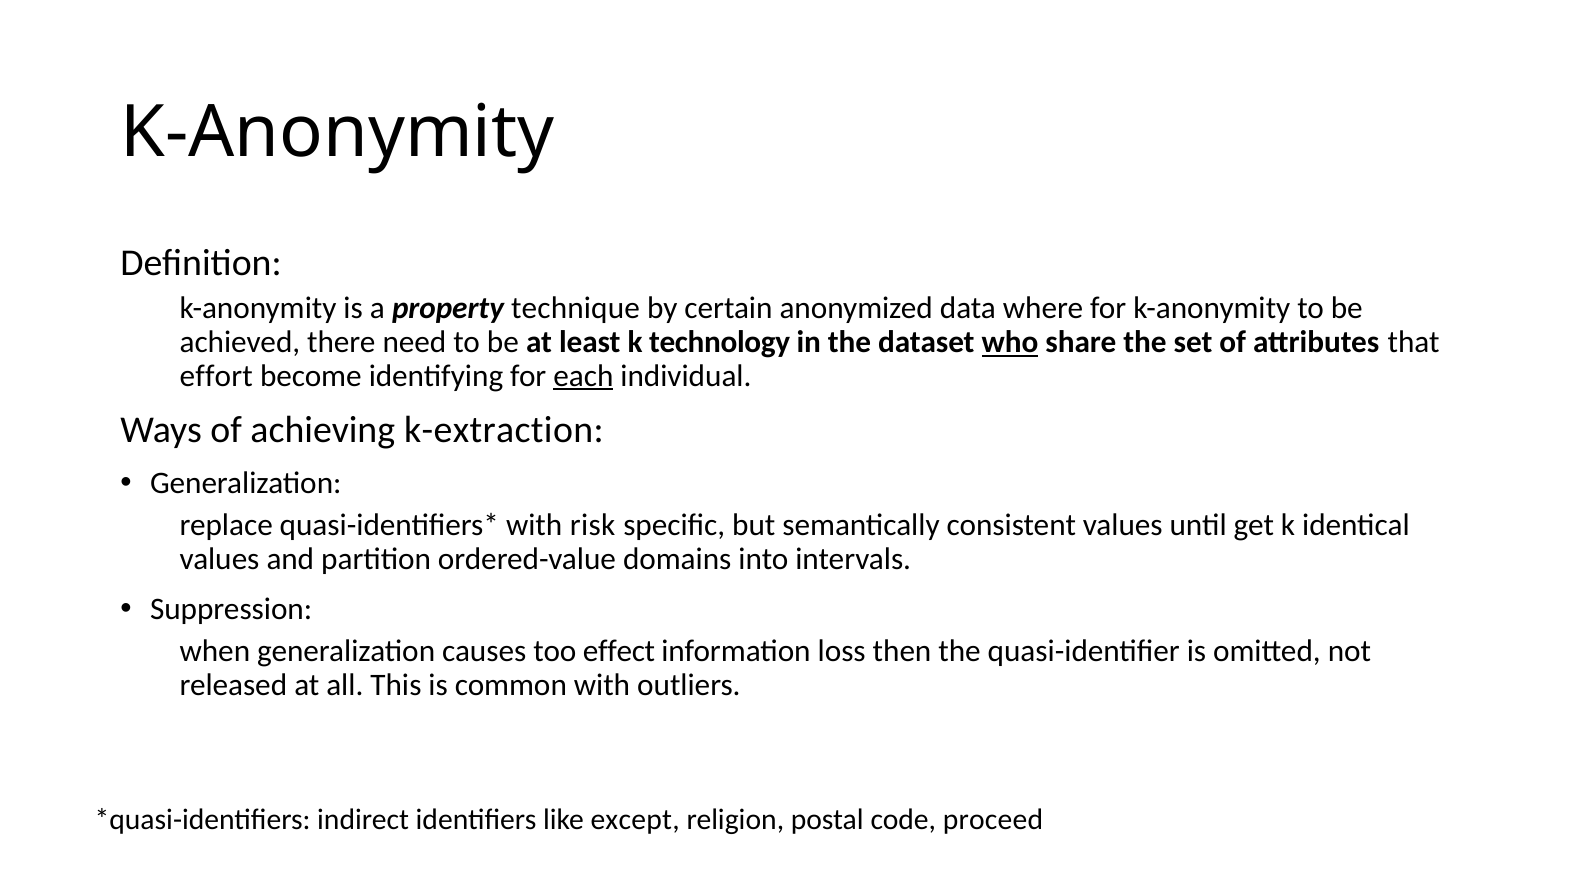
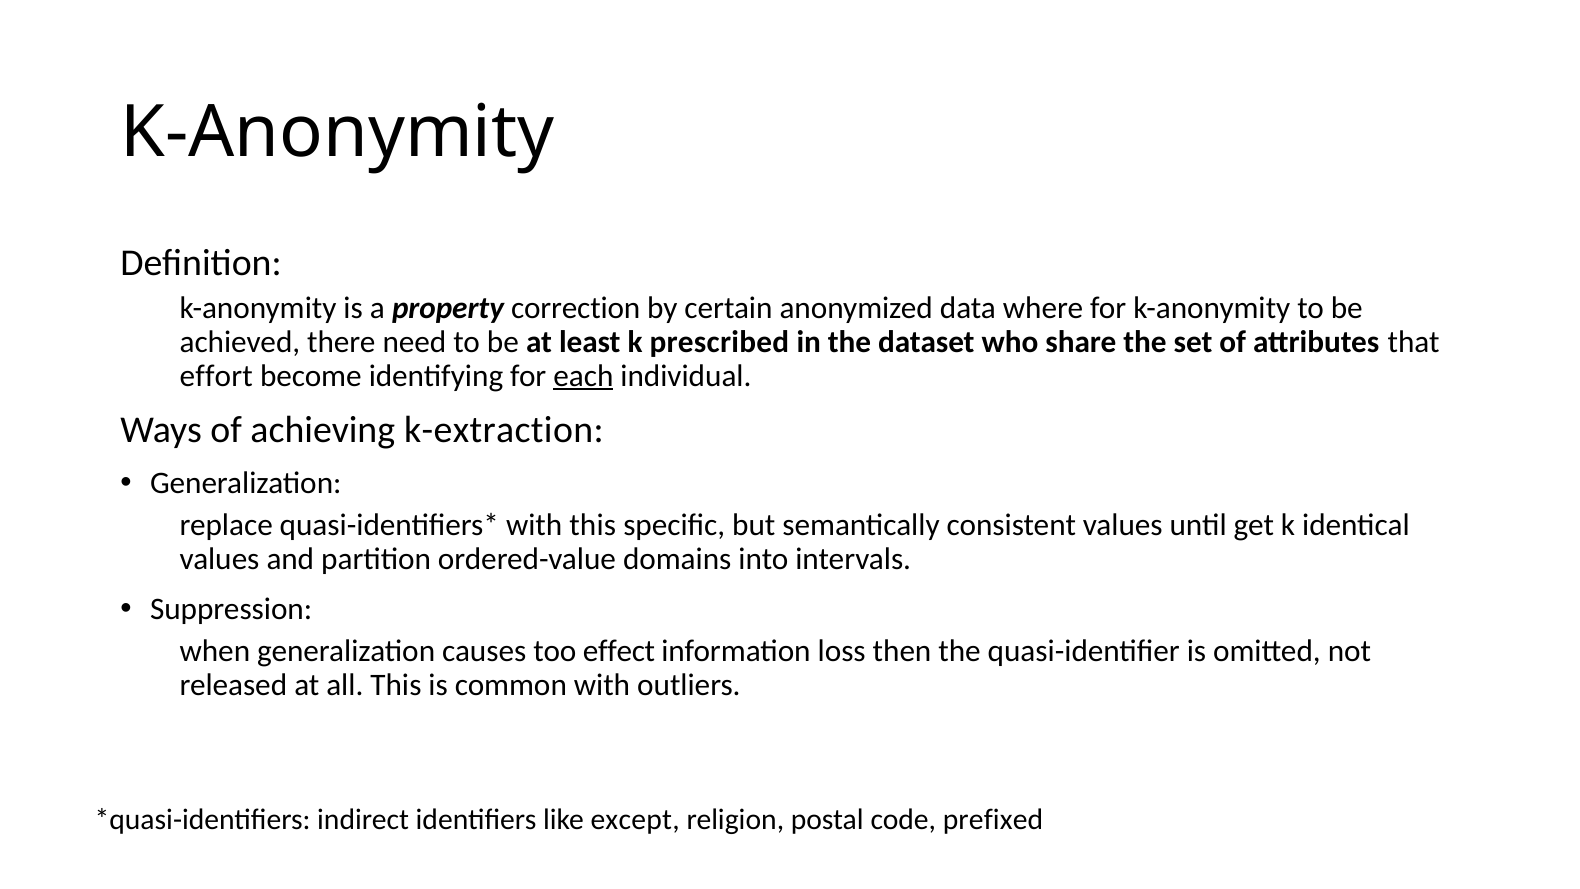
technique: technique -> correction (576, 308)
technology: technology -> prescribed (719, 342)
who underline: present -> none (1010, 342)
with risk: risk -> this (593, 525)
proceed: proceed -> prefixed (993, 819)
